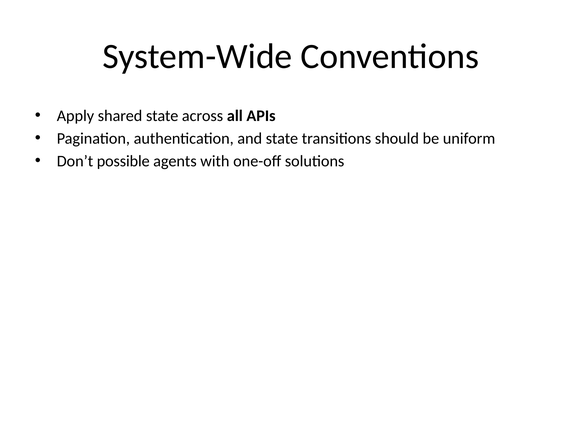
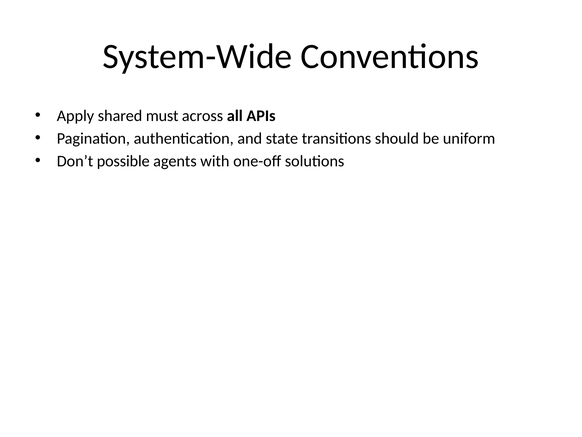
shared state: state -> must (162, 116)
